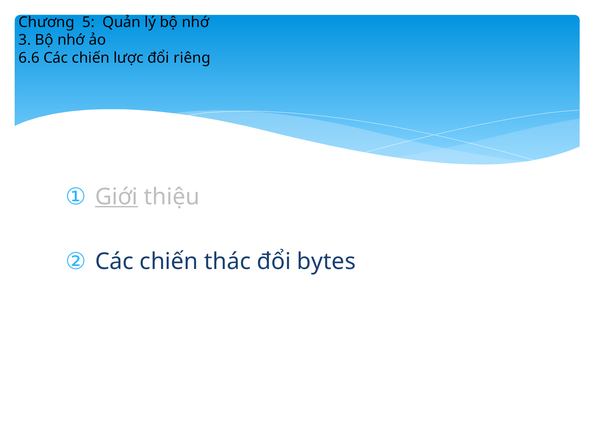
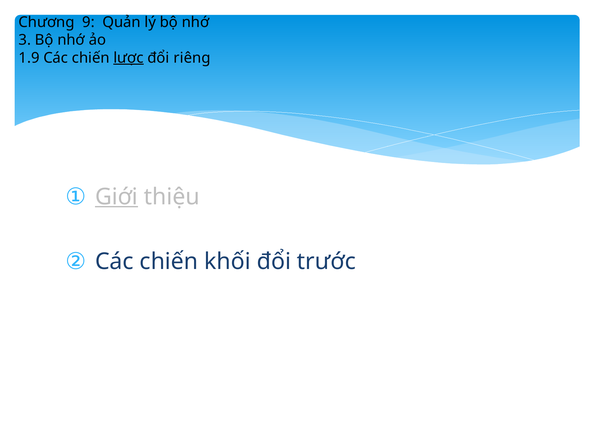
5: 5 -> 9 (88, 22)
6.6: 6.6 -> 1.9 (29, 58)
lược underline: none -> present (129, 58)
thác: thác -> khối (228, 261)
bytes: bytes -> trước (326, 261)
